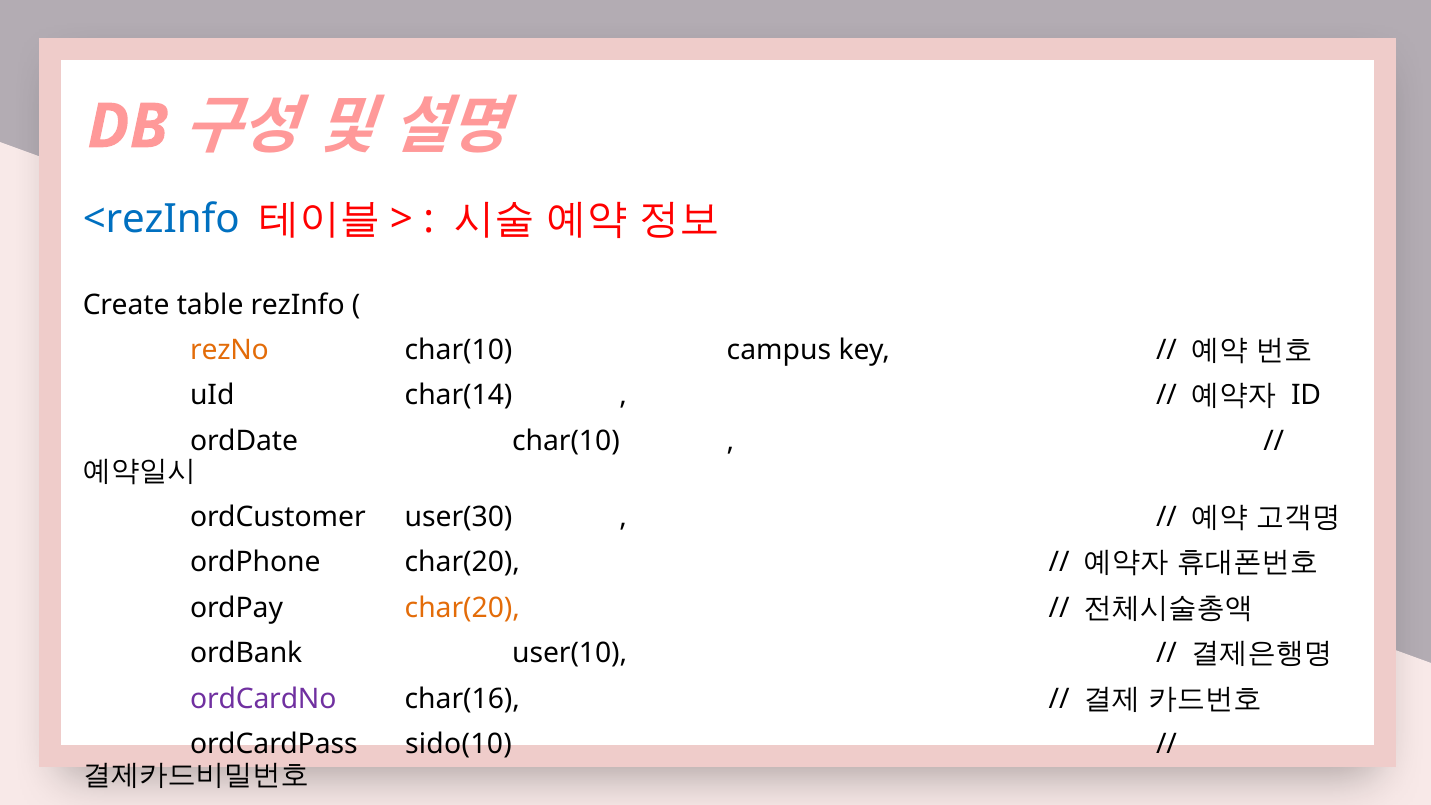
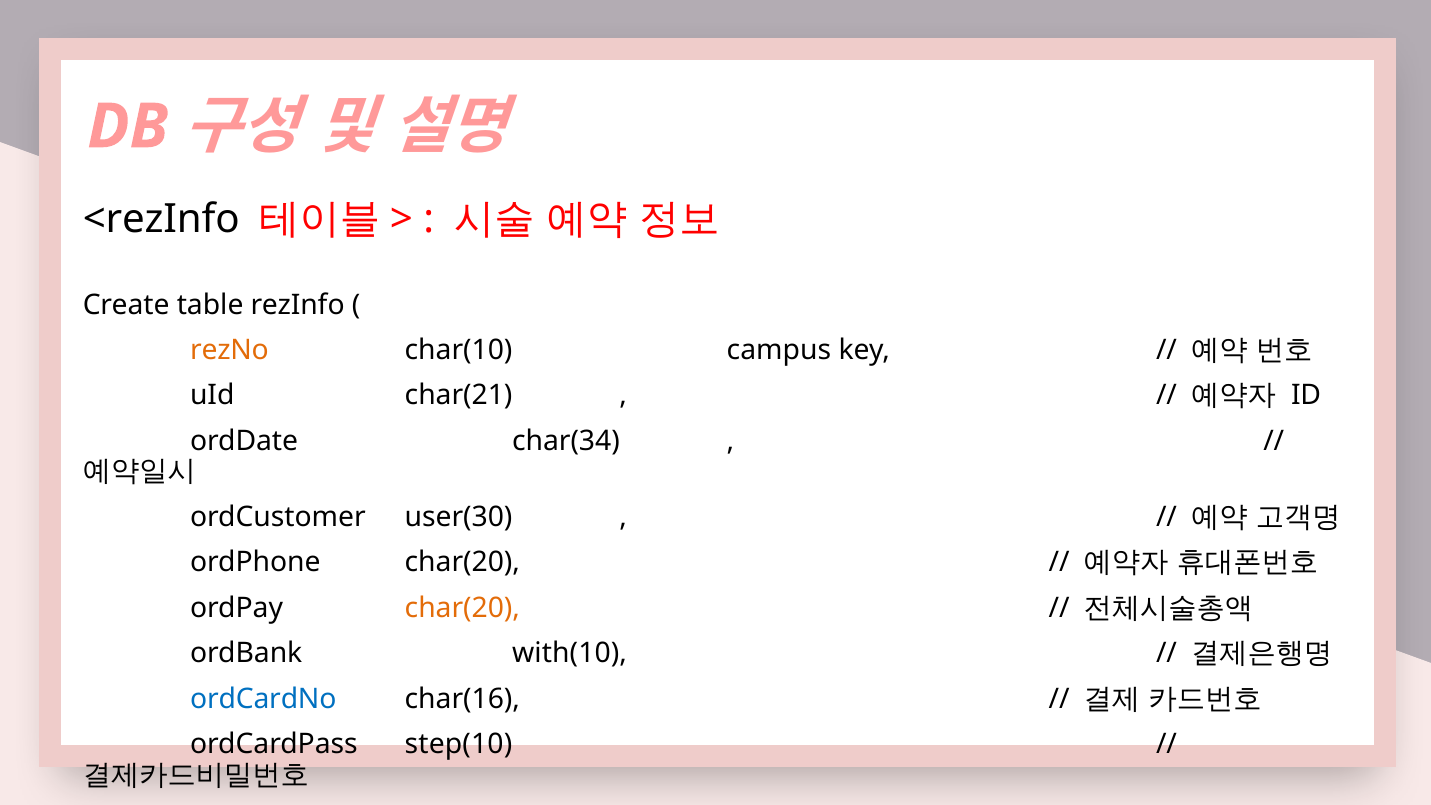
<rezInfo colour: blue -> black (161, 219)
char(14: char(14 -> char(21 (459, 395)
ordDate char(10: char(10 -> char(34 (566, 441)
user(10: user(10 -> with(10 (570, 653)
ordCardNo colour: purple -> blue (263, 699)
sido(10: sido(10 -> step(10 (459, 744)
